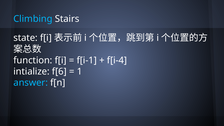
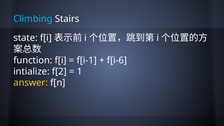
f[i-4: f[i-4 -> f[i-6 (117, 60)
f[6: f[6 -> f[2 (59, 71)
answer colour: light blue -> yellow (31, 83)
